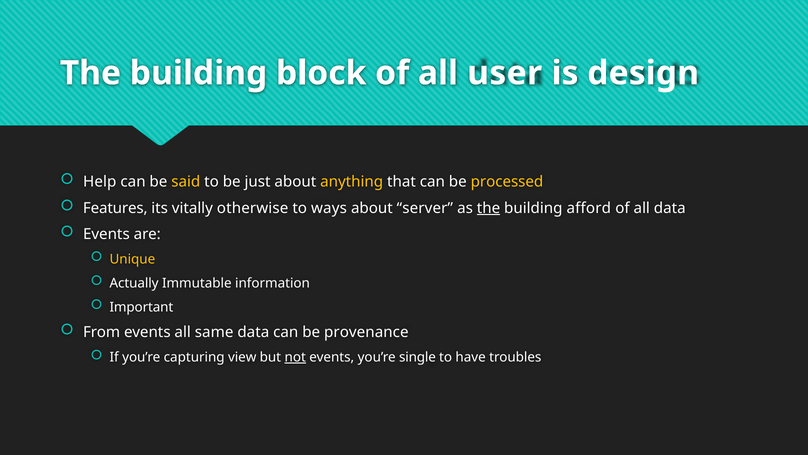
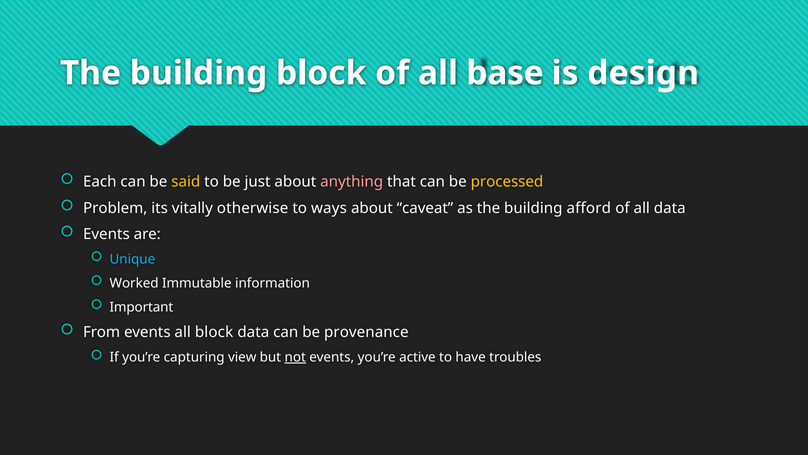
user: user -> base (505, 73)
Help: Help -> Each (100, 182)
anything colour: yellow -> pink (352, 182)
Features: Features -> Problem (115, 208)
server: server -> caveat (425, 208)
the underline: present -> none (489, 208)
Unique colour: yellow -> light blue (132, 259)
Actually: Actually -> Worked (134, 283)
all same: same -> block (214, 332)
single: single -> active (417, 357)
